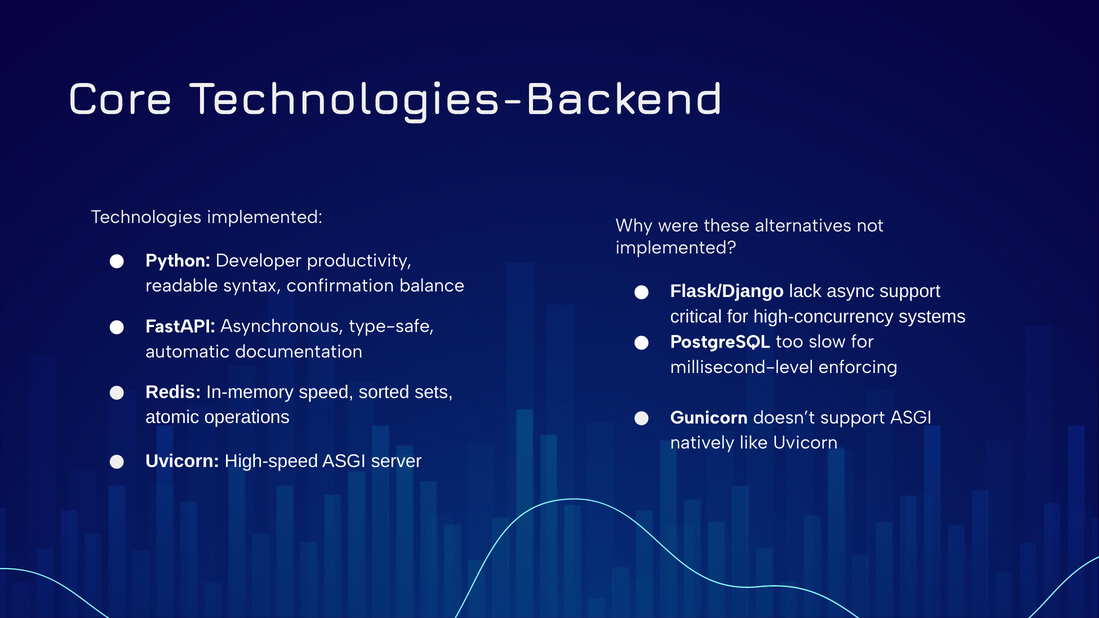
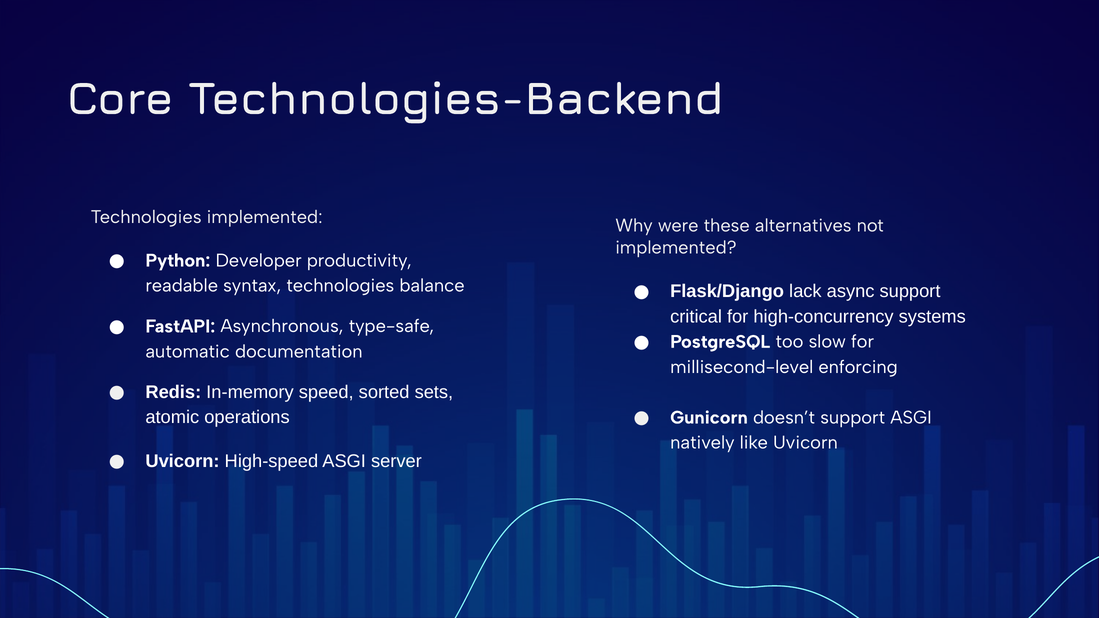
syntax confirmation: confirmation -> technologies (340, 286)
